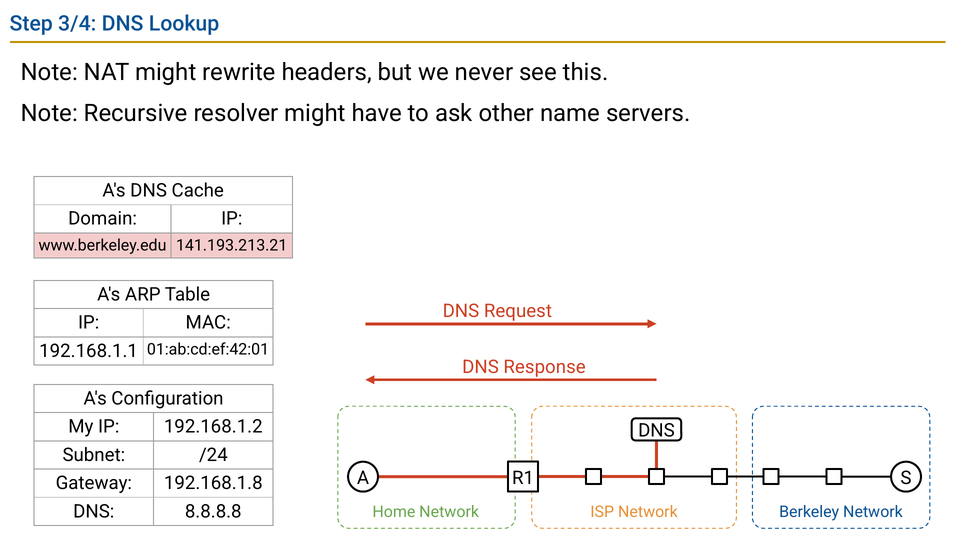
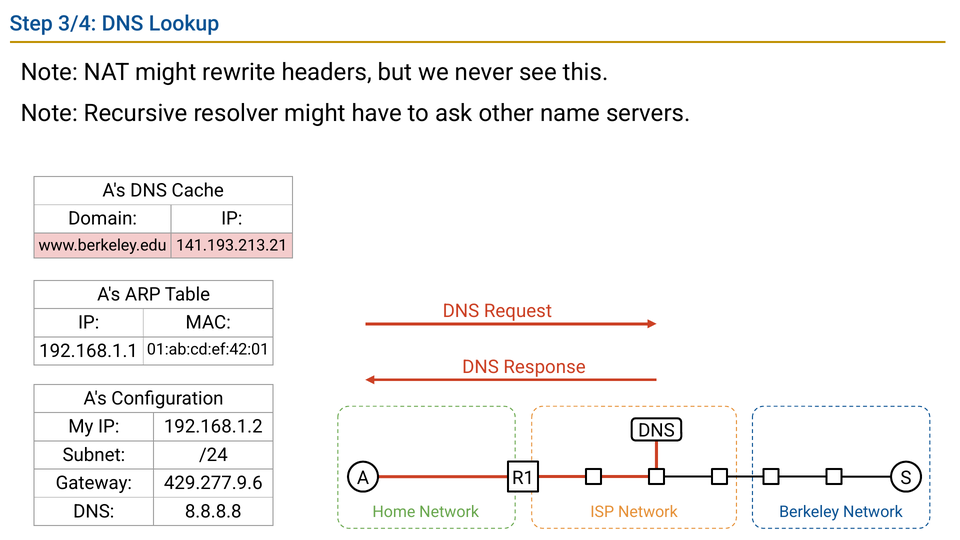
192.168.1.8: 192.168.1.8 -> 429.277.9.6 (213, 483)
